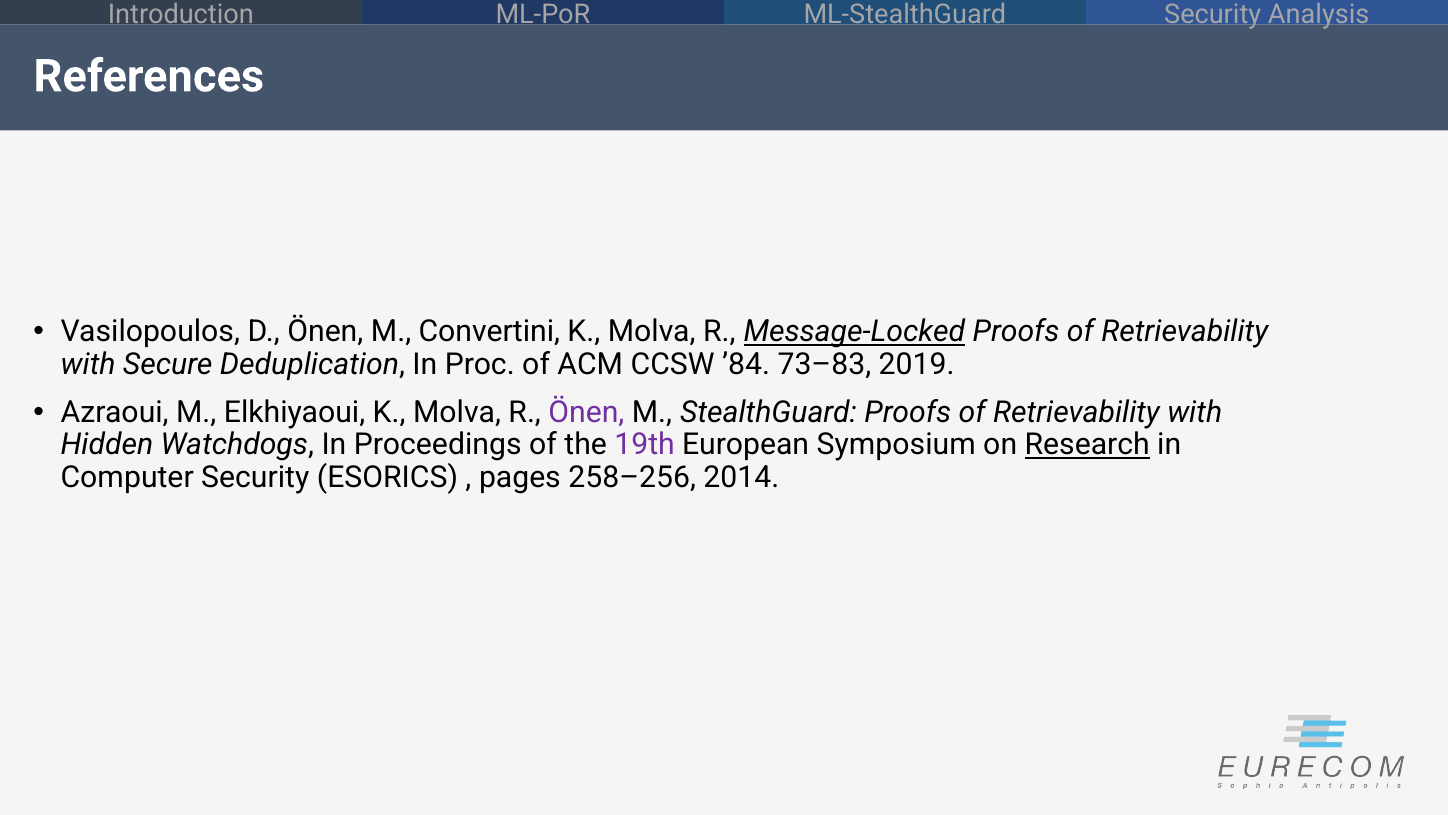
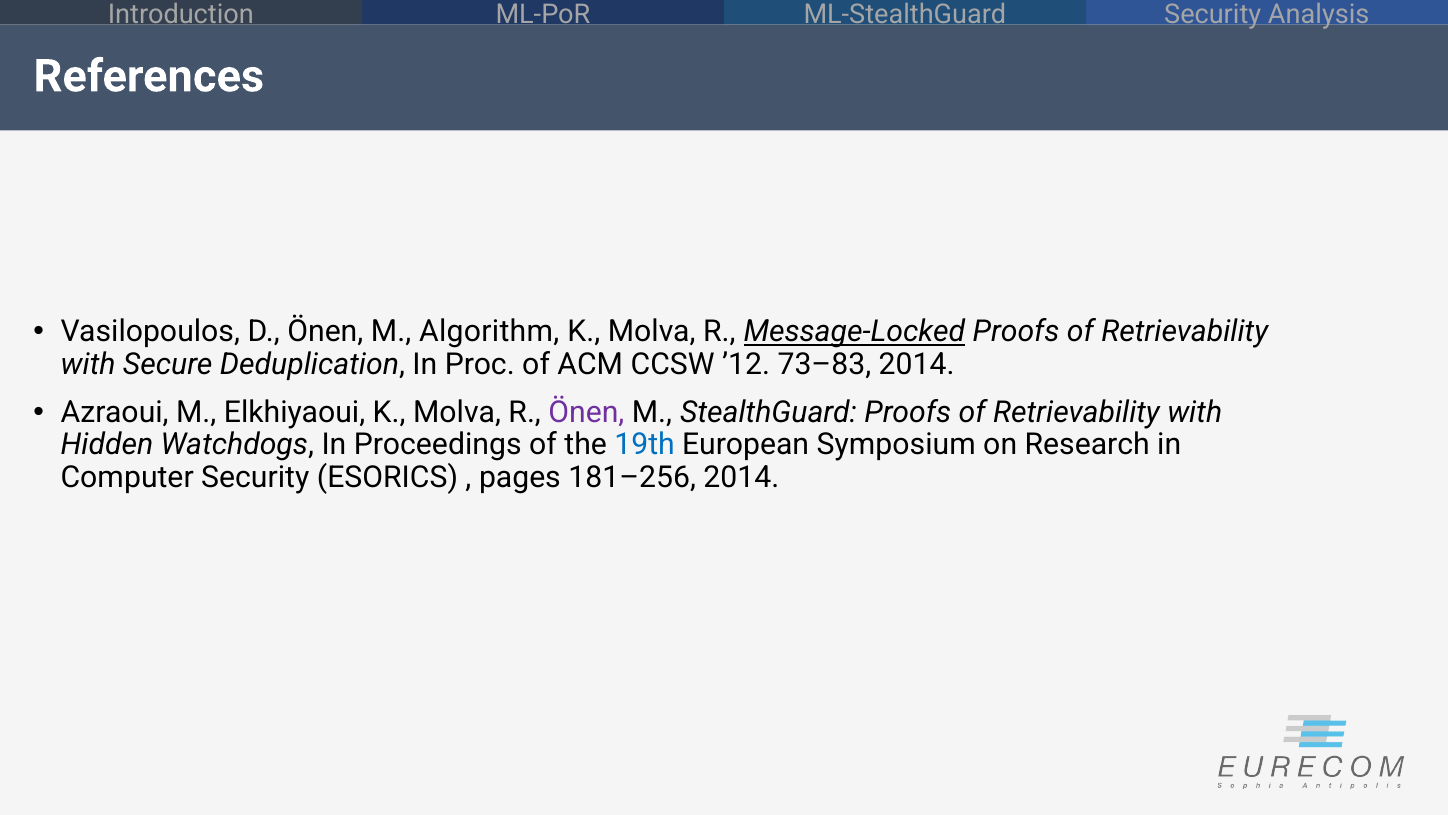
Convertini: Convertini -> Algorithm (489, 332)
’84: ’84 -> ’12 (746, 364)
73–83 2019: 2019 -> 2014 (917, 364)
19th colour: purple -> blue (645, 445)
Research underline: present -> none (1087, 445)
258–256: 258–256 -> 181–256 (632, 477)
